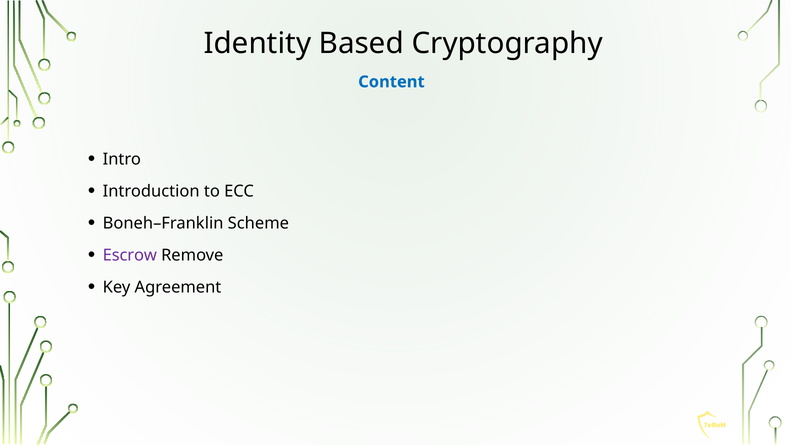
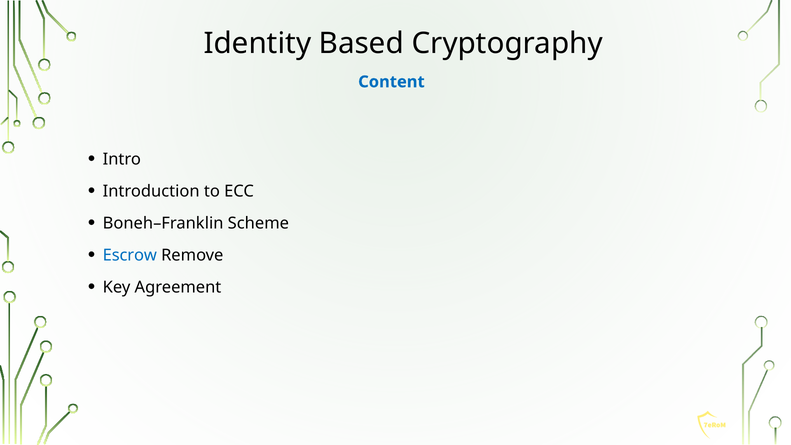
Escrow colour: purple -> blue (130, 255)
